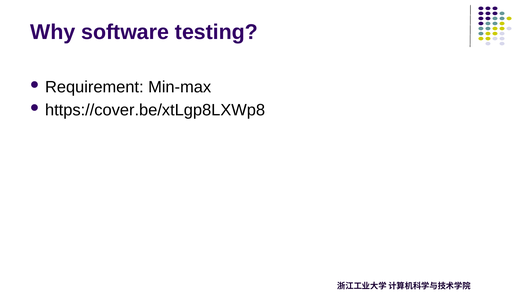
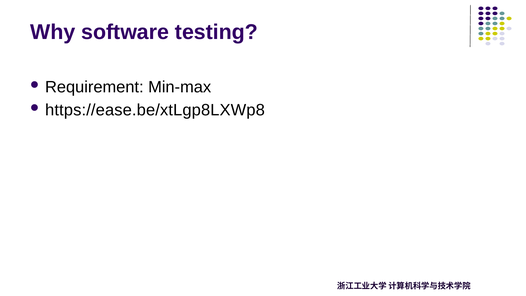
https://cover.be/xtLgp8LXWp8: https://cover.be/xtLgp8LXWp8 -> https://ease.be/xtLgp8LXWp8 (155, 110)
